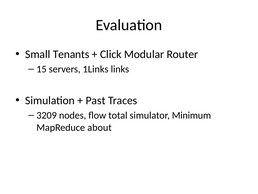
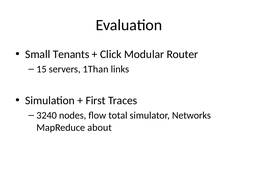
1Links: 1Links -> 1Than (96, 69)
Past: Past -> First (96, 100)
3209: 3209 -> 3240 (47, 115)
Minimum: Minimum -> Networks (191, 115)
